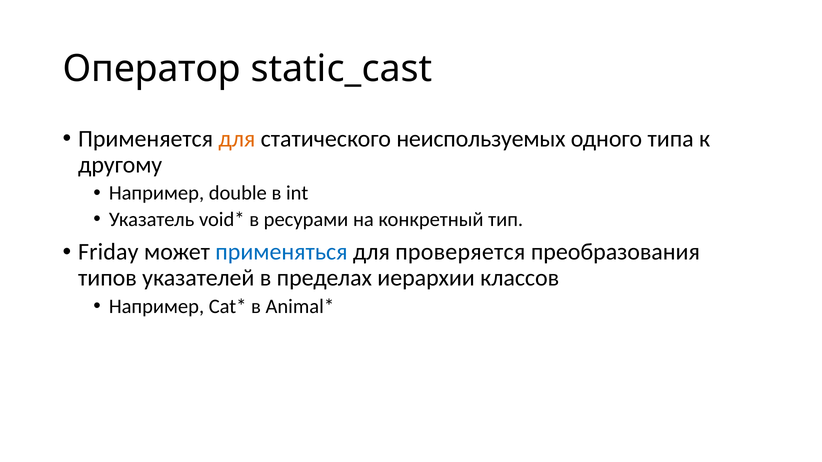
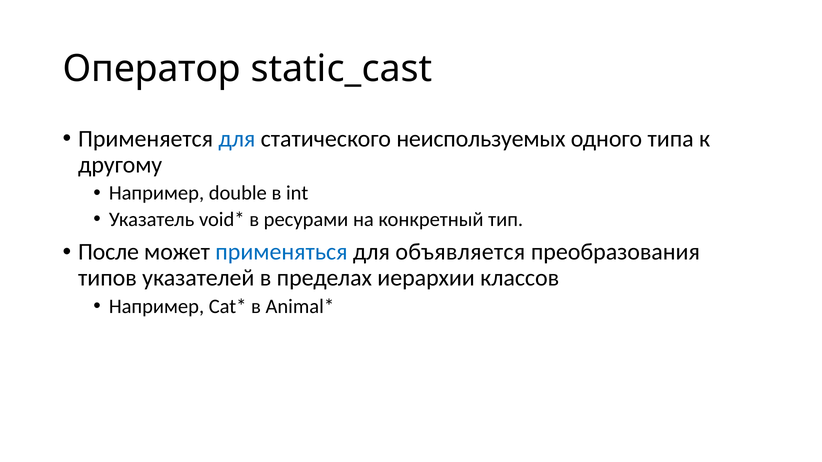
для colour: orange -> blue (237, 139)
Friday: Friday -> После (109, 252)
проверяется: проверяется -> объявляется (460, 252)
